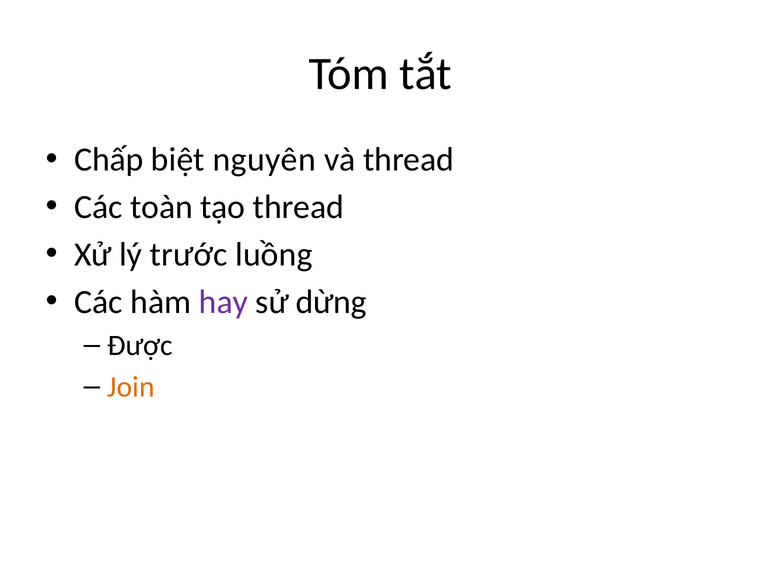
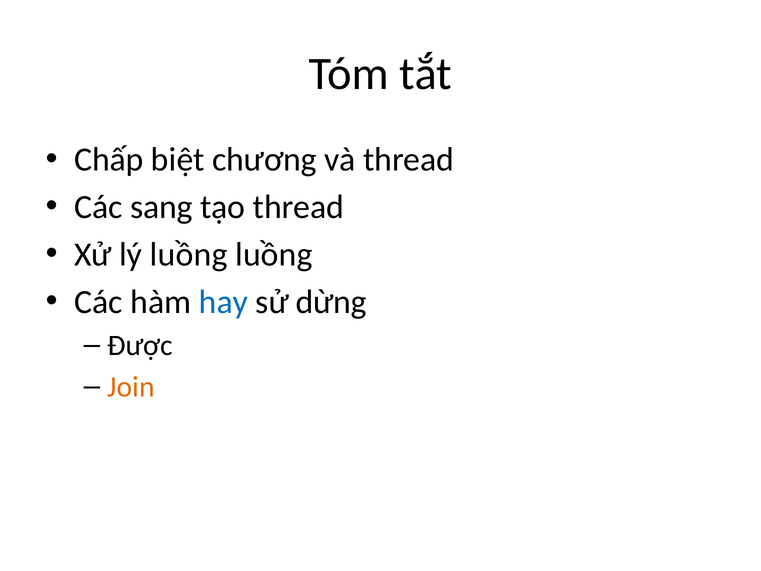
nguyên: nguyên -> chương (265, 160)
toàn: toàn -> sang (162, 207)
lý trước: trước -> luồng (189, 254)
hay colour: purple -> blue (223, 302)
